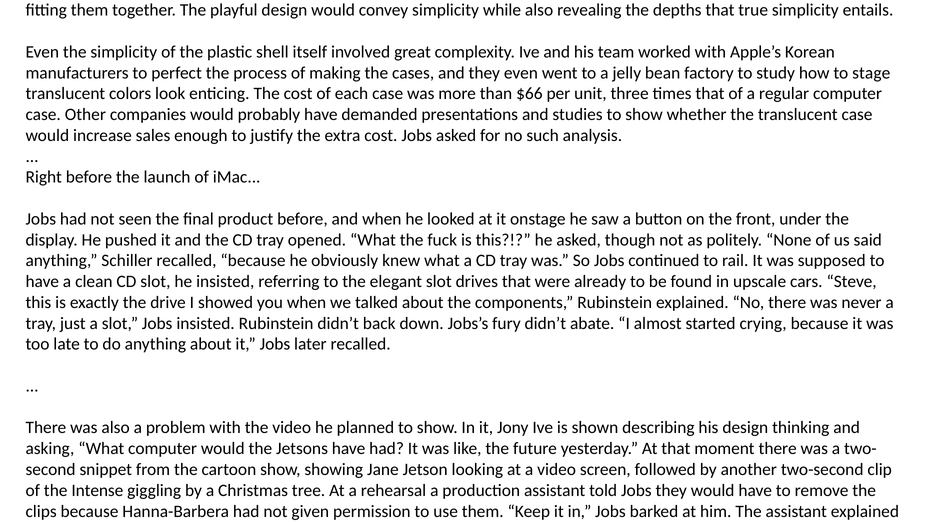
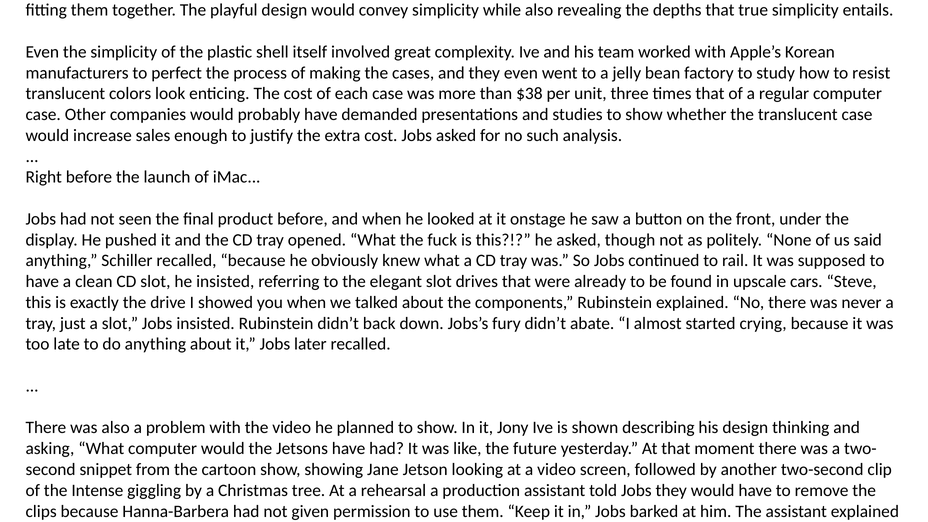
to stage: stage -> resist (871, 73)
$66: $66 -> $38 (529, 94)
